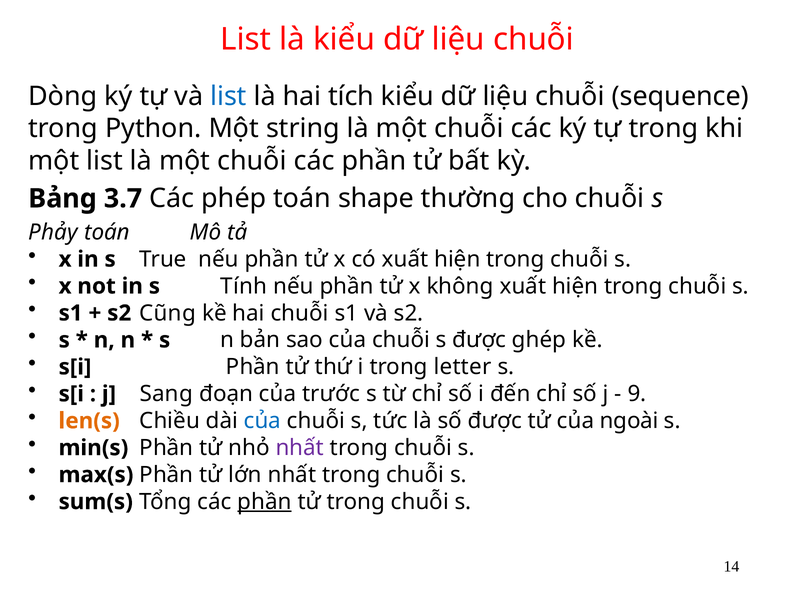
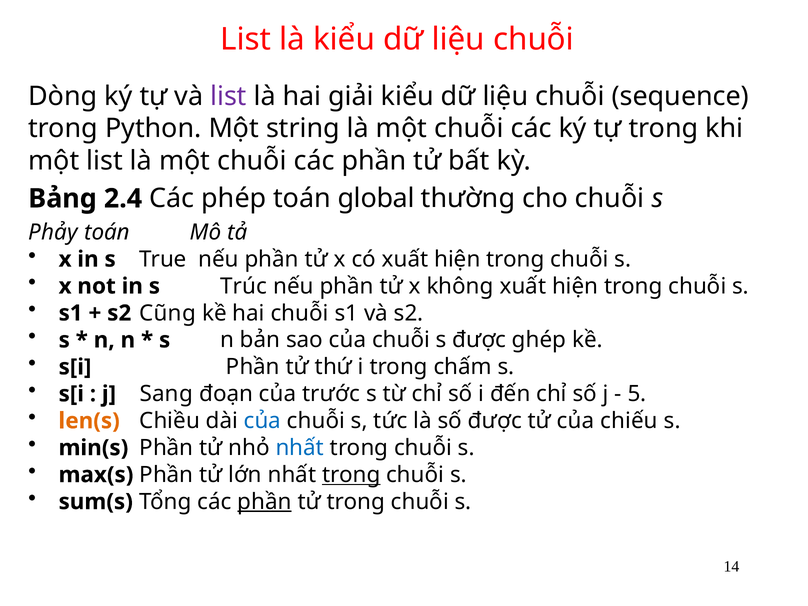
list colour: blue -> purple (228, 96)
tích: tích -> giải (351, 96)
3.7: 3.7 -> 2.4 (123, 198)
shape: shape -> global (376, 198)
Tính: Tính -> Trúc (244, 286)
letter: letter -> chấm (463, 367)
9: 9 -> 5 (637, 394)
ngoài: ngoài -> chiếu (629, 421)
nhất colour: purple -> blue (300, 448)
trong underline: none -> present (351, 475)
